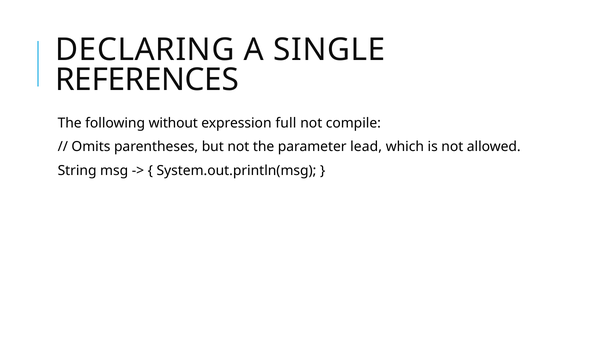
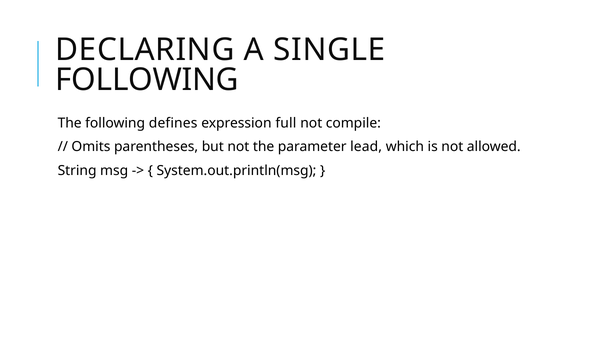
REFERENCES: REFERENCES -> FOLLOWING (147, 80)
without: without -> defines (173, 123)
